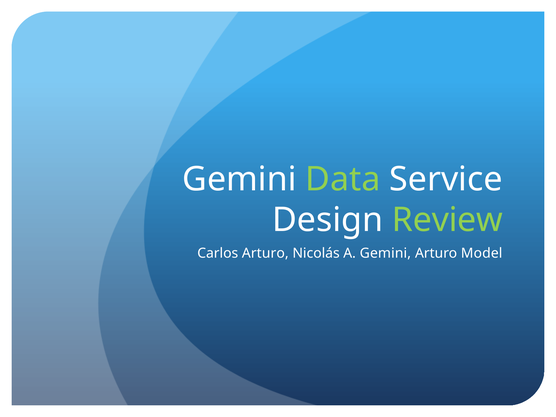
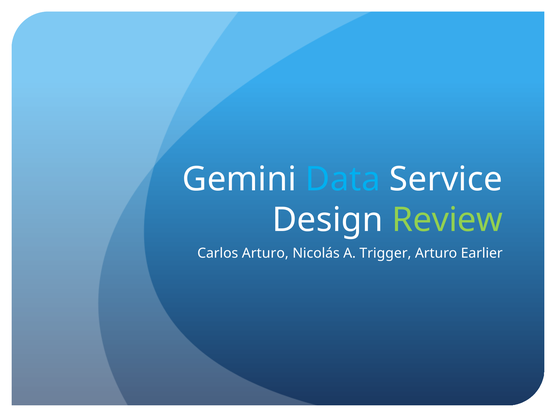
Data colour: light green -> light blue (343, 179)
A Gemini: Gemini -> Trigger (385, 253)
Model: Model -> Earlier (482, 253)
